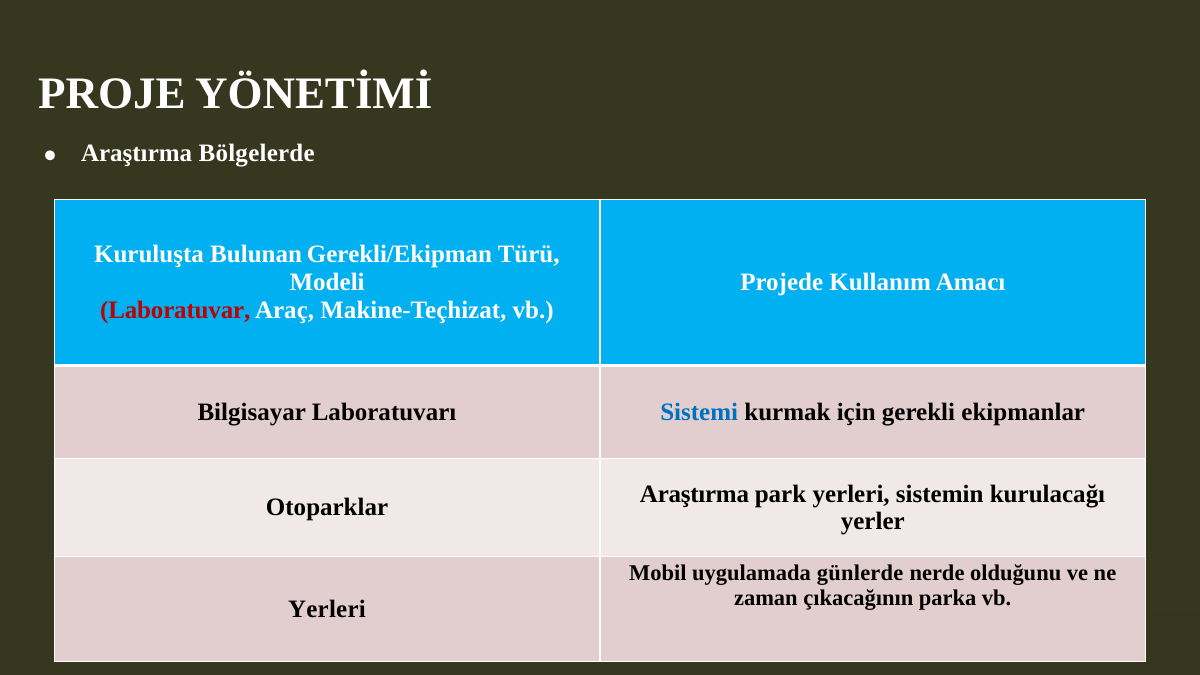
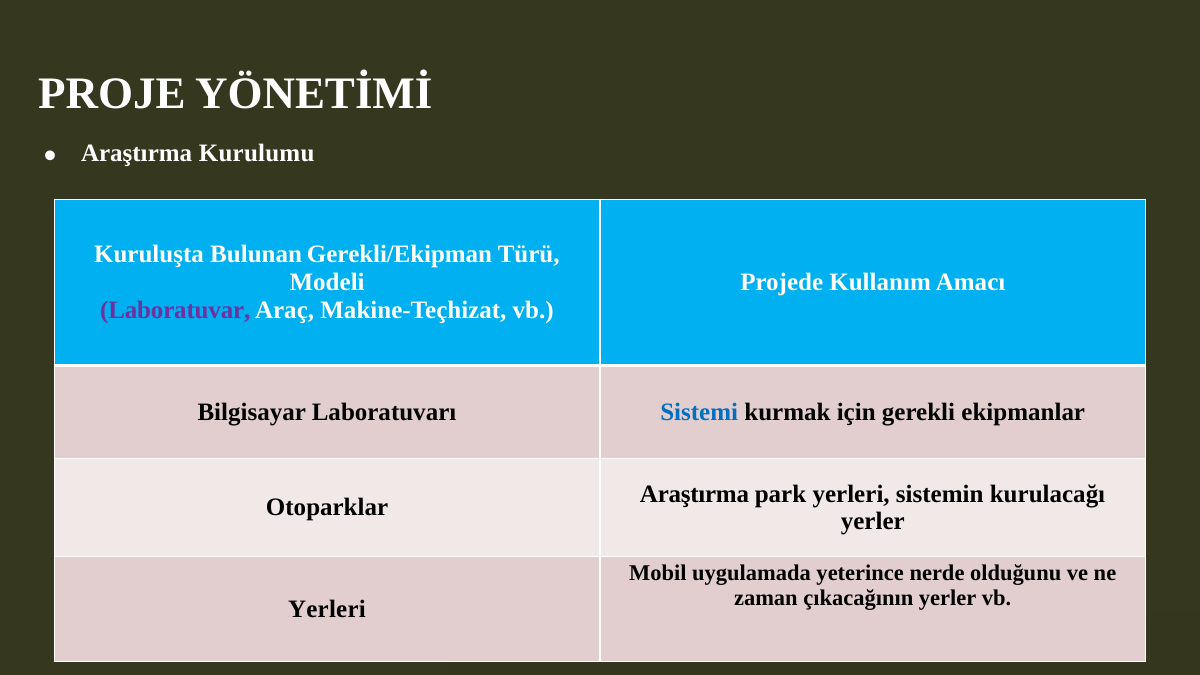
Bölgelerde: Bölgelerde -> Kurulumu (257, 153)
Laboratuvar colour: red -> purple (175, 310)
günlerde: günlerde -> yeterince (860, 573)
çıkacağının parka: parka -> yerler (948, 598)
